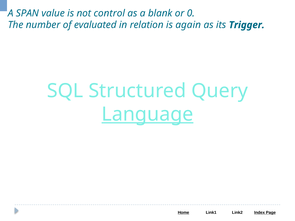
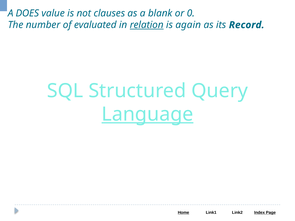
SPAN: SPAN -> DOES (27, 13)
control: control -> clauses (109, 13)
relation underline: none -> present (147, 25)
Trigger: Trigger -> Record (247, 25)
